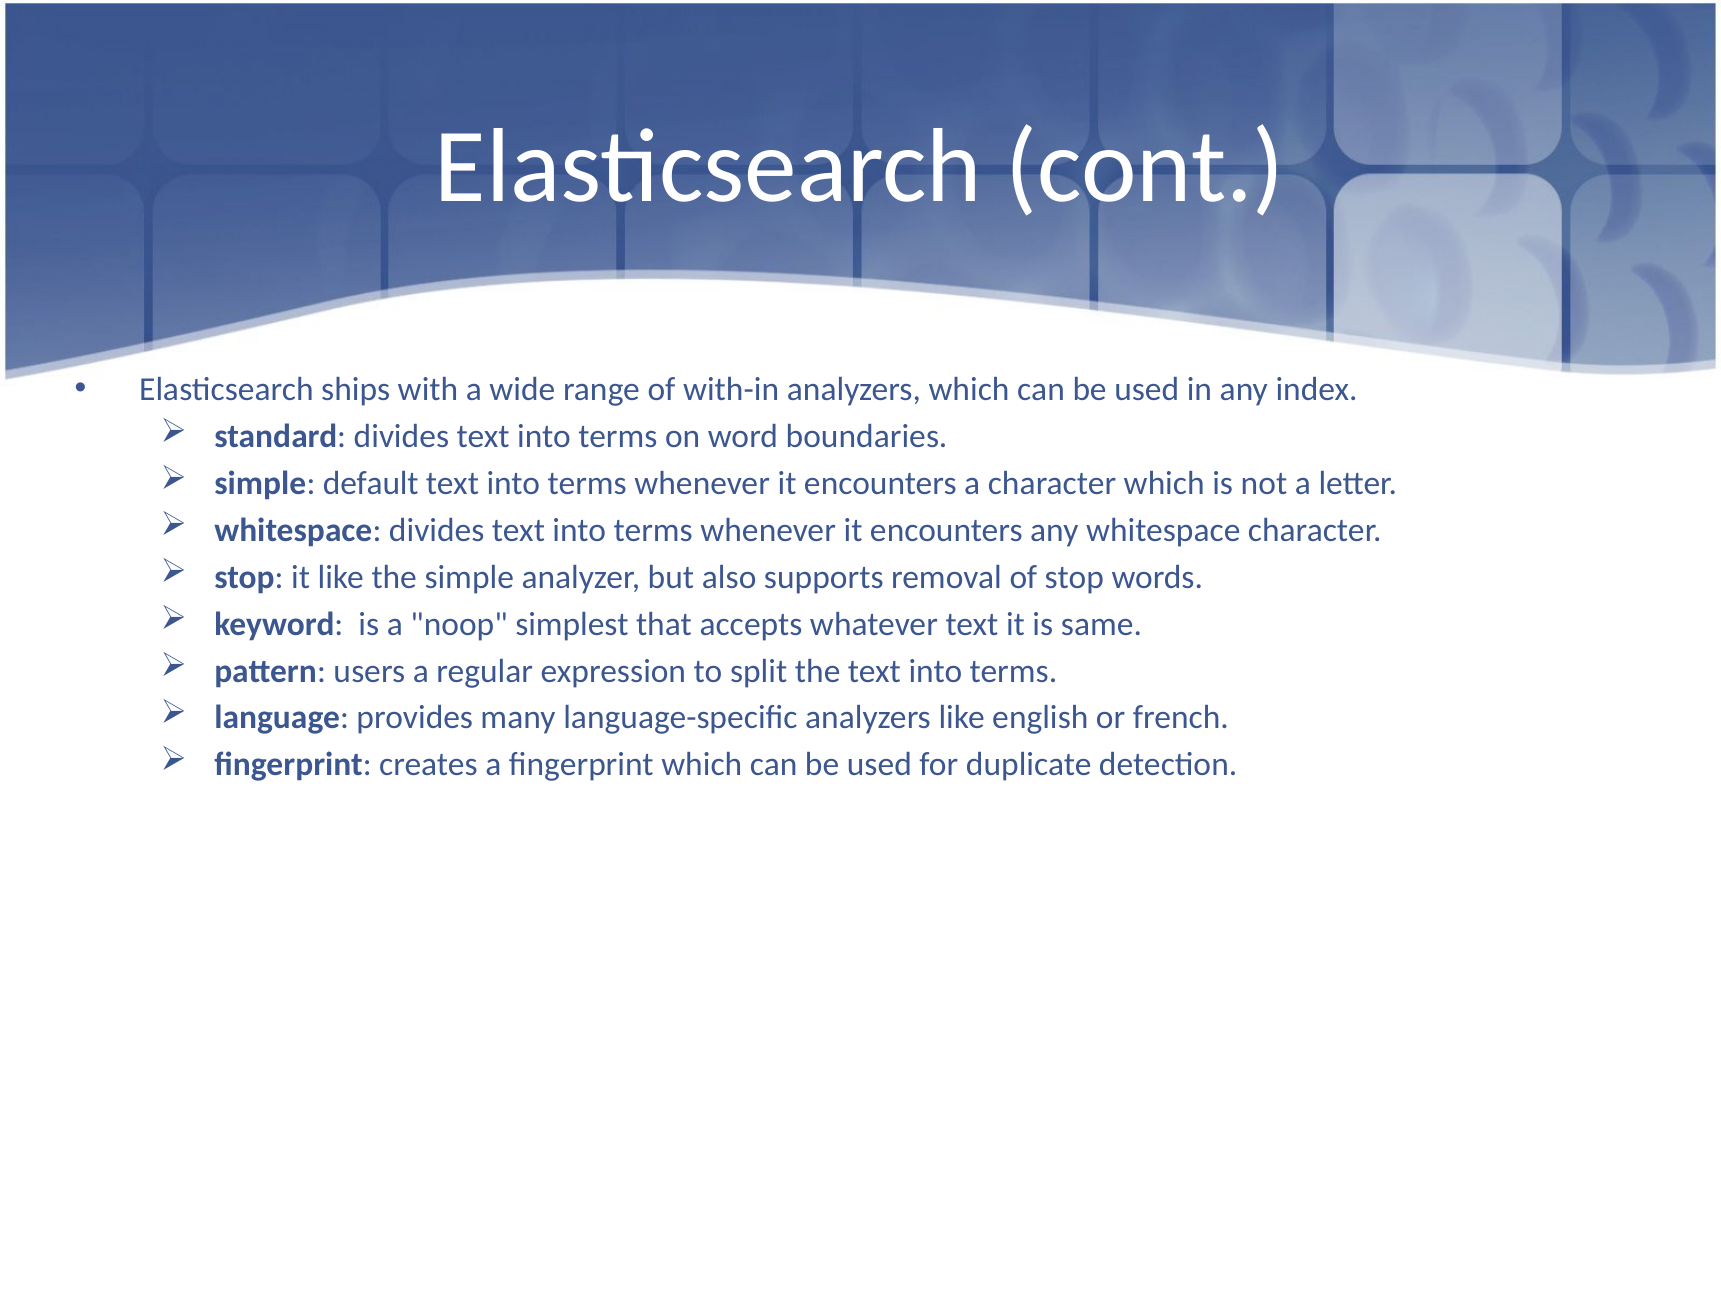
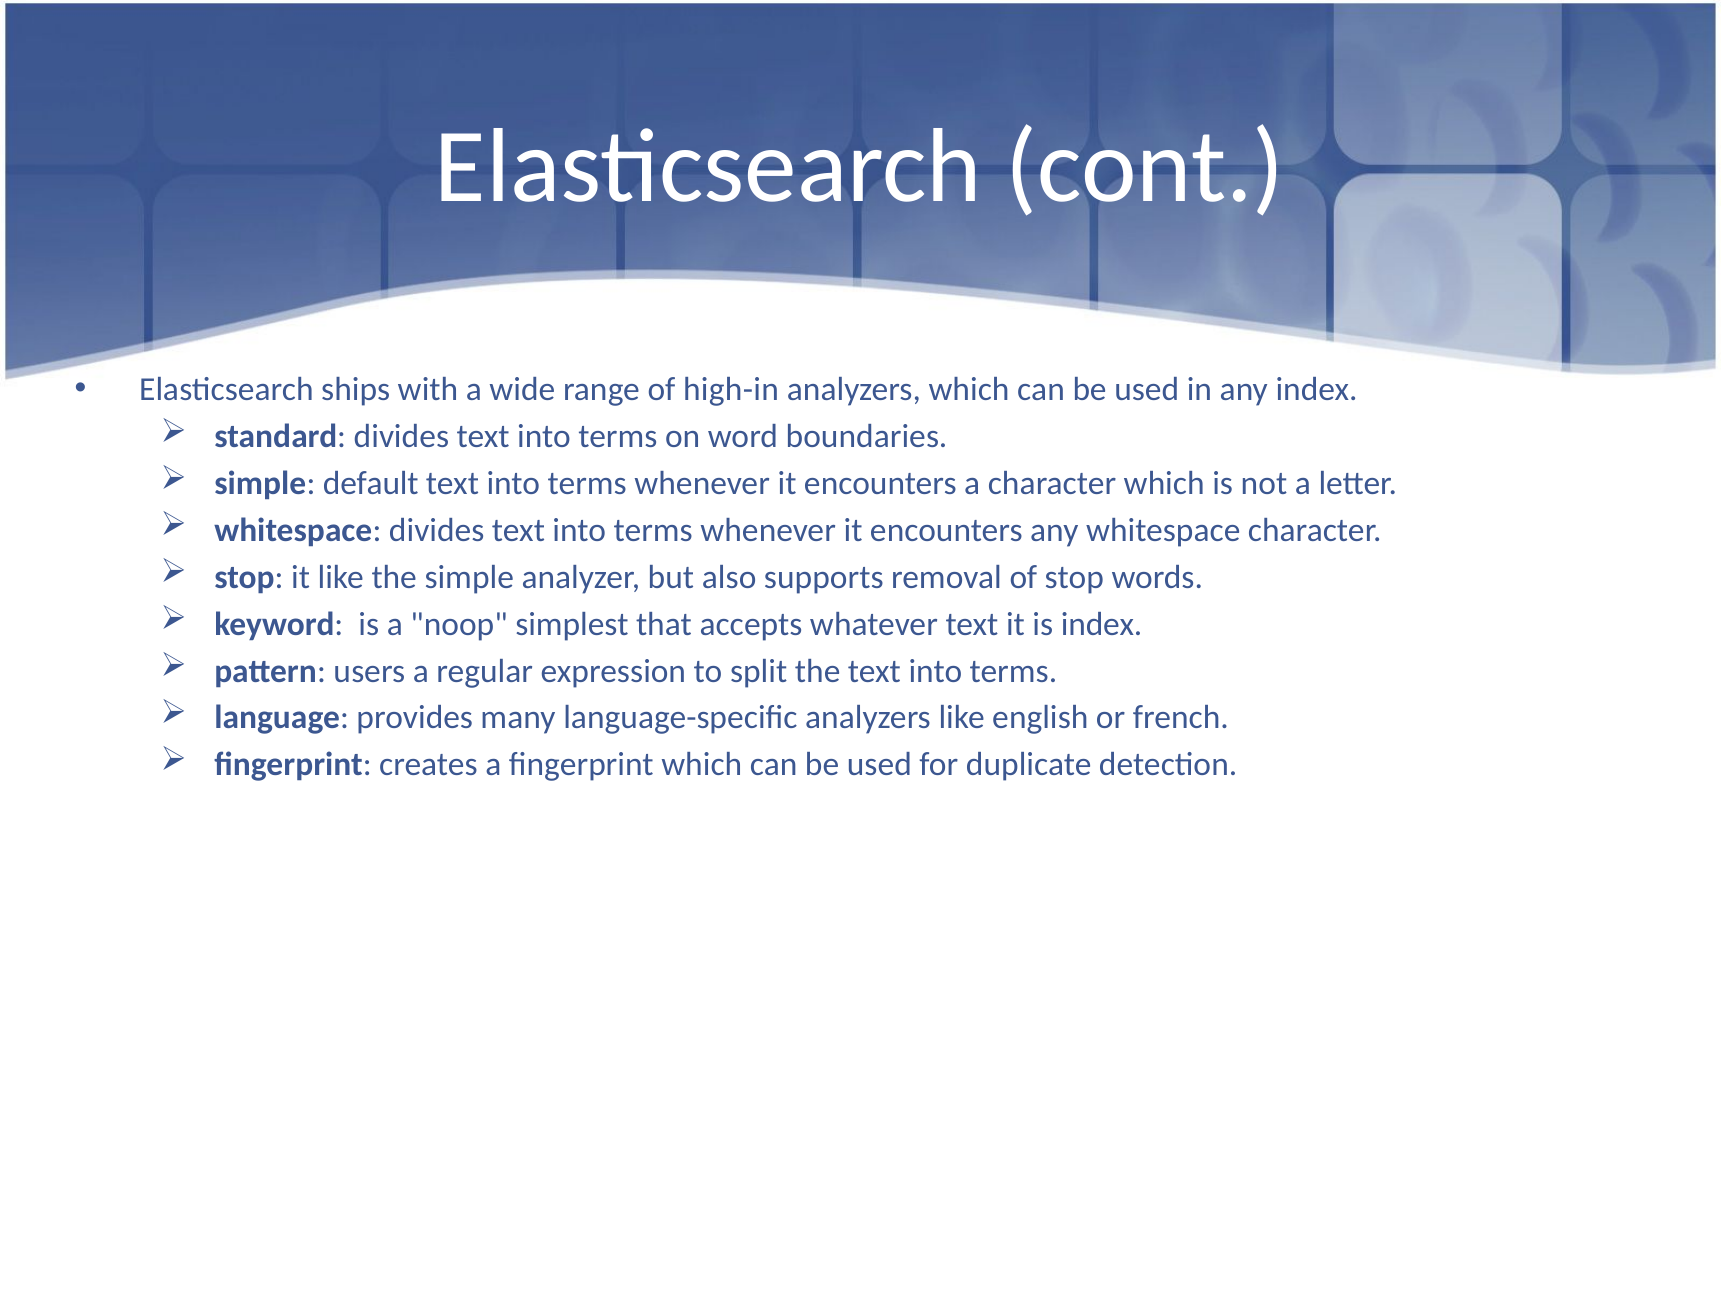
with-in: with-in -> high-in (731, 390)
is same: same -> index (1102, 624)
